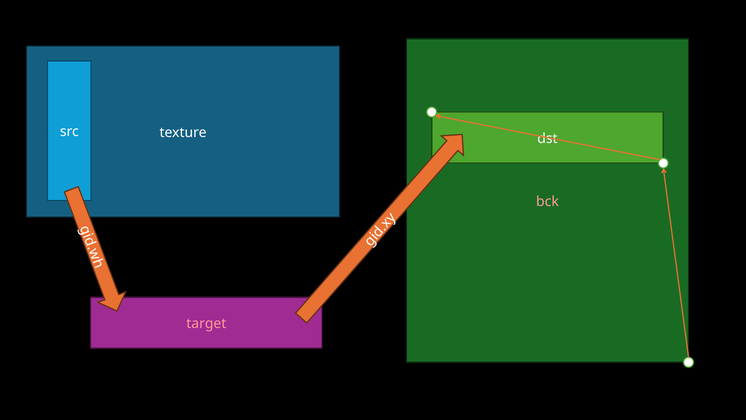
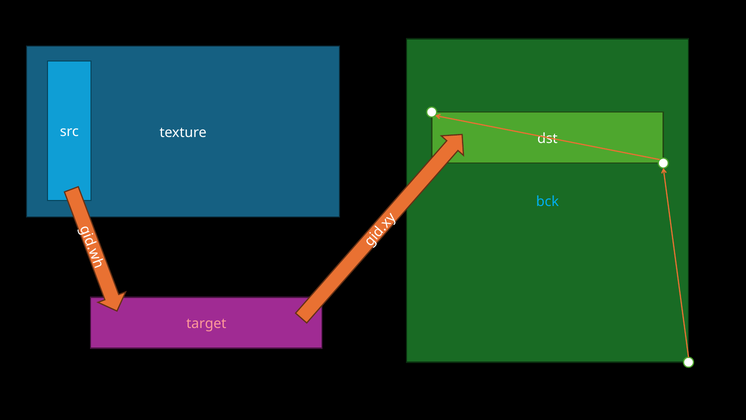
bck colour: pink -> light blue (547, 201)
